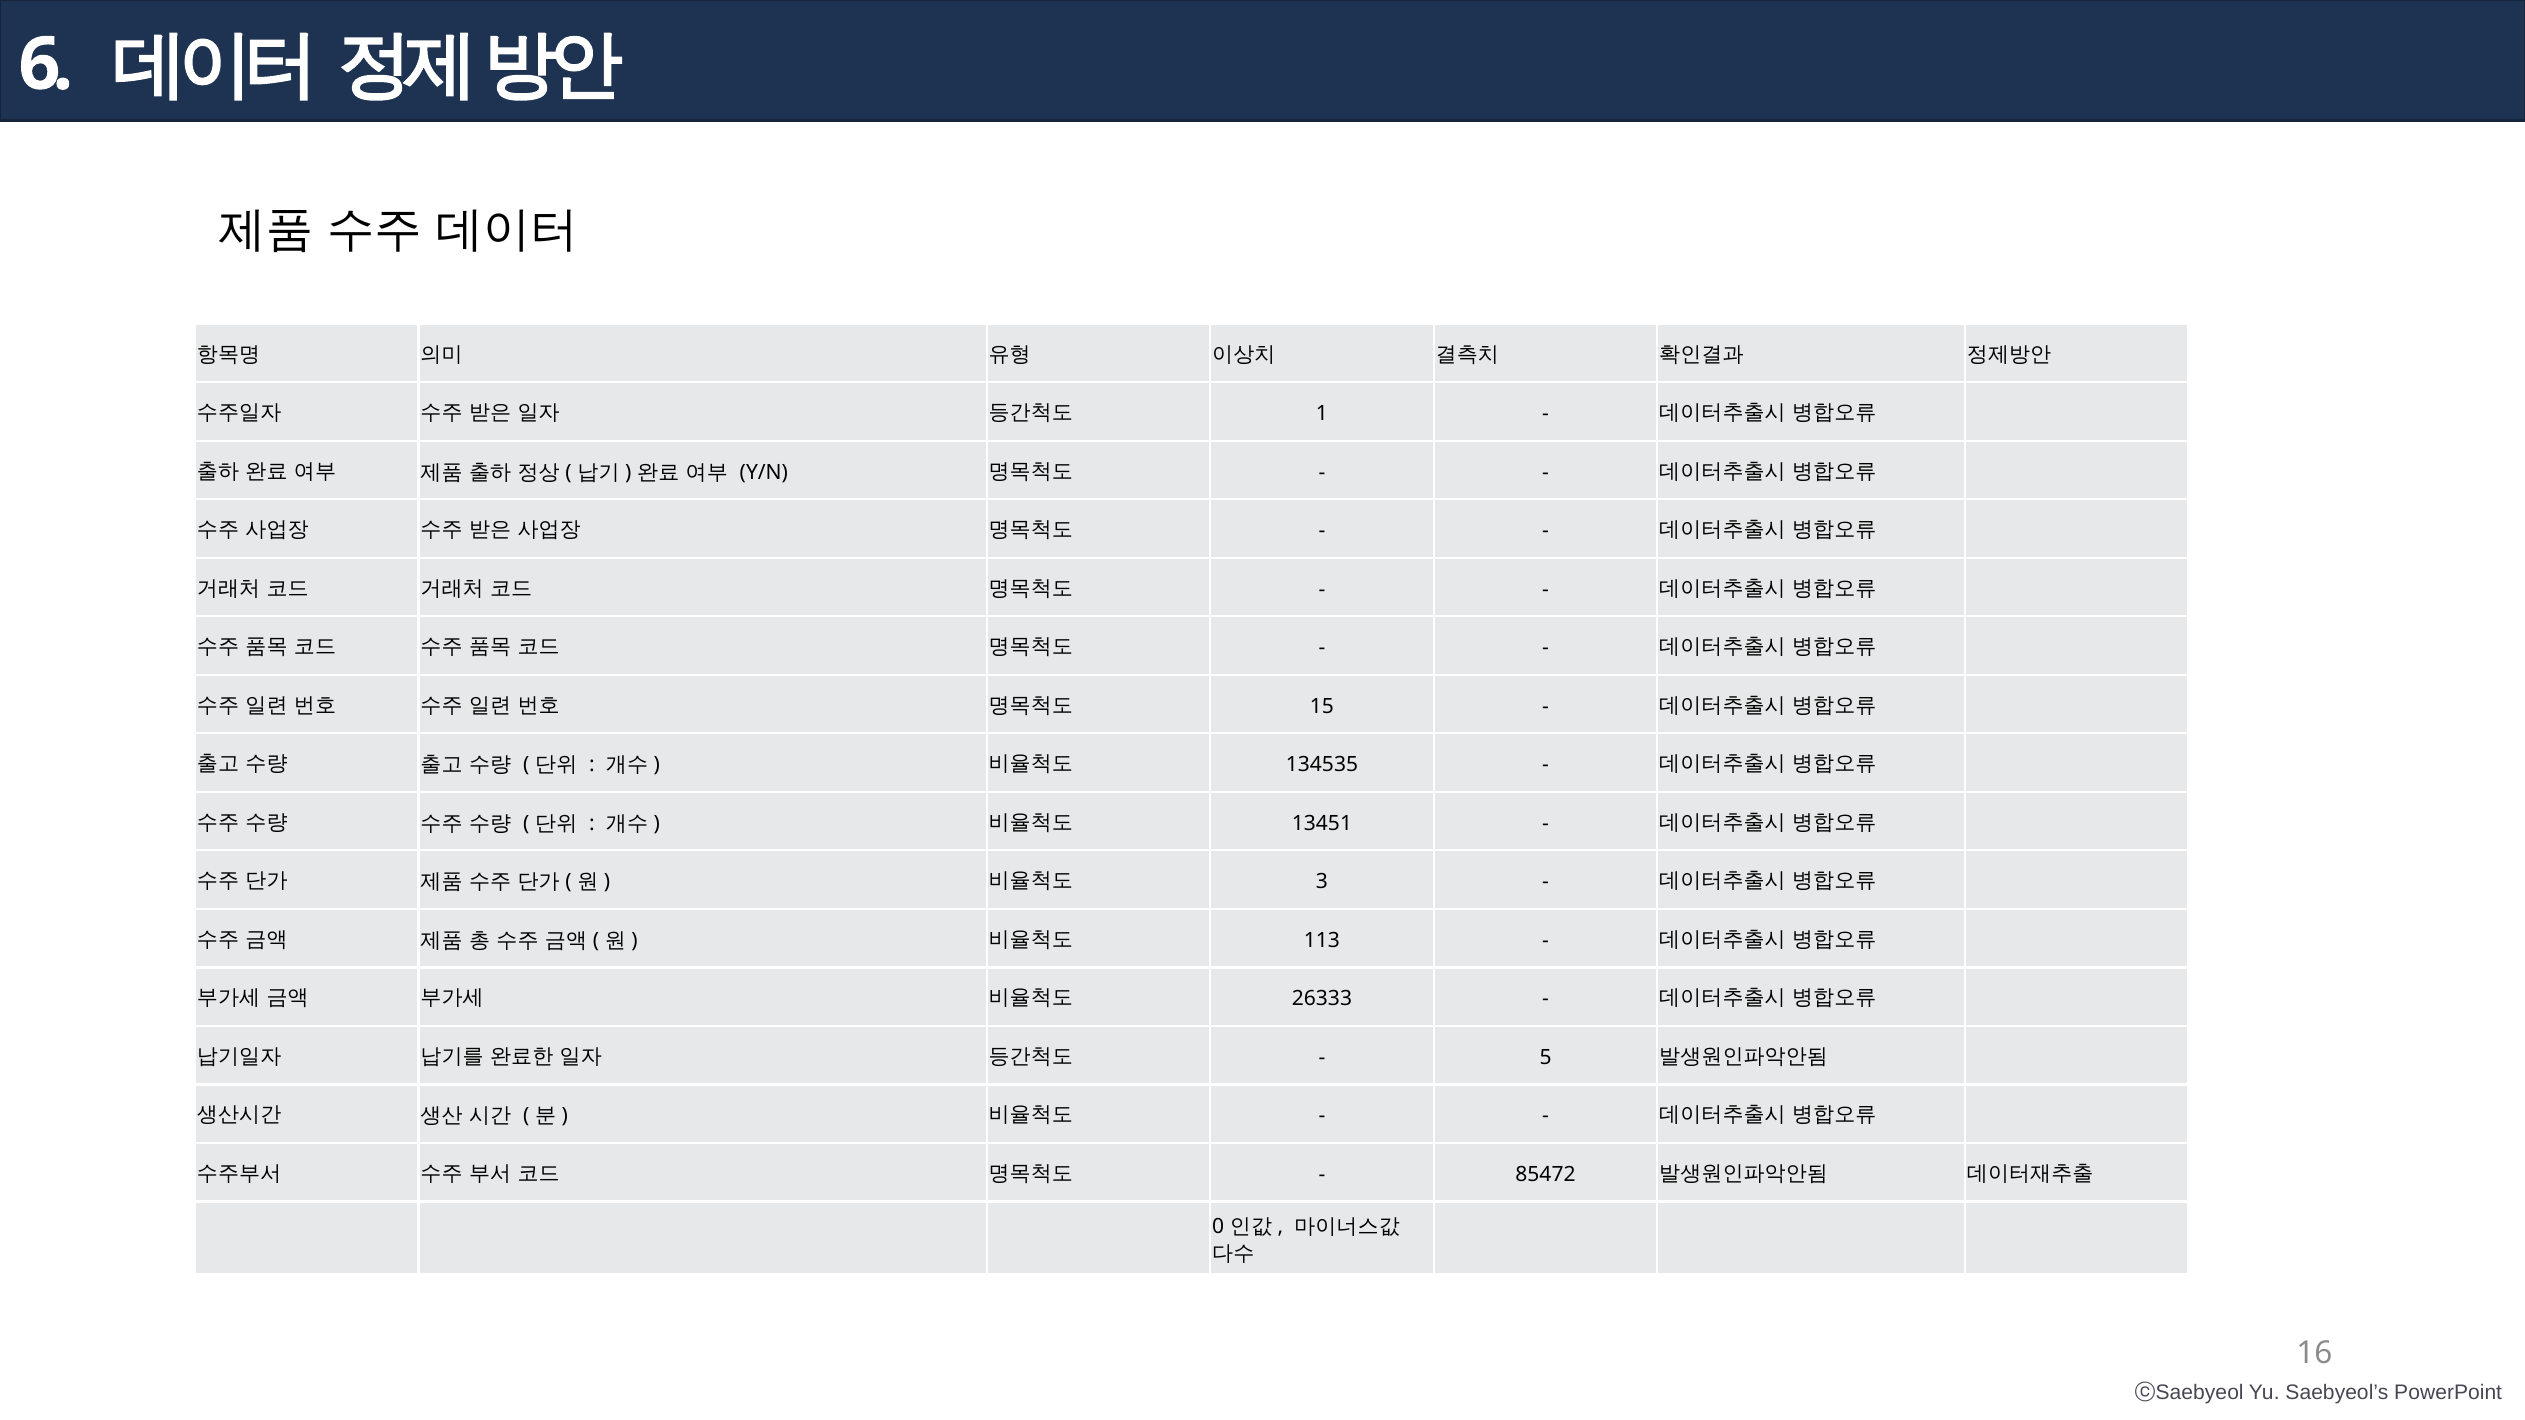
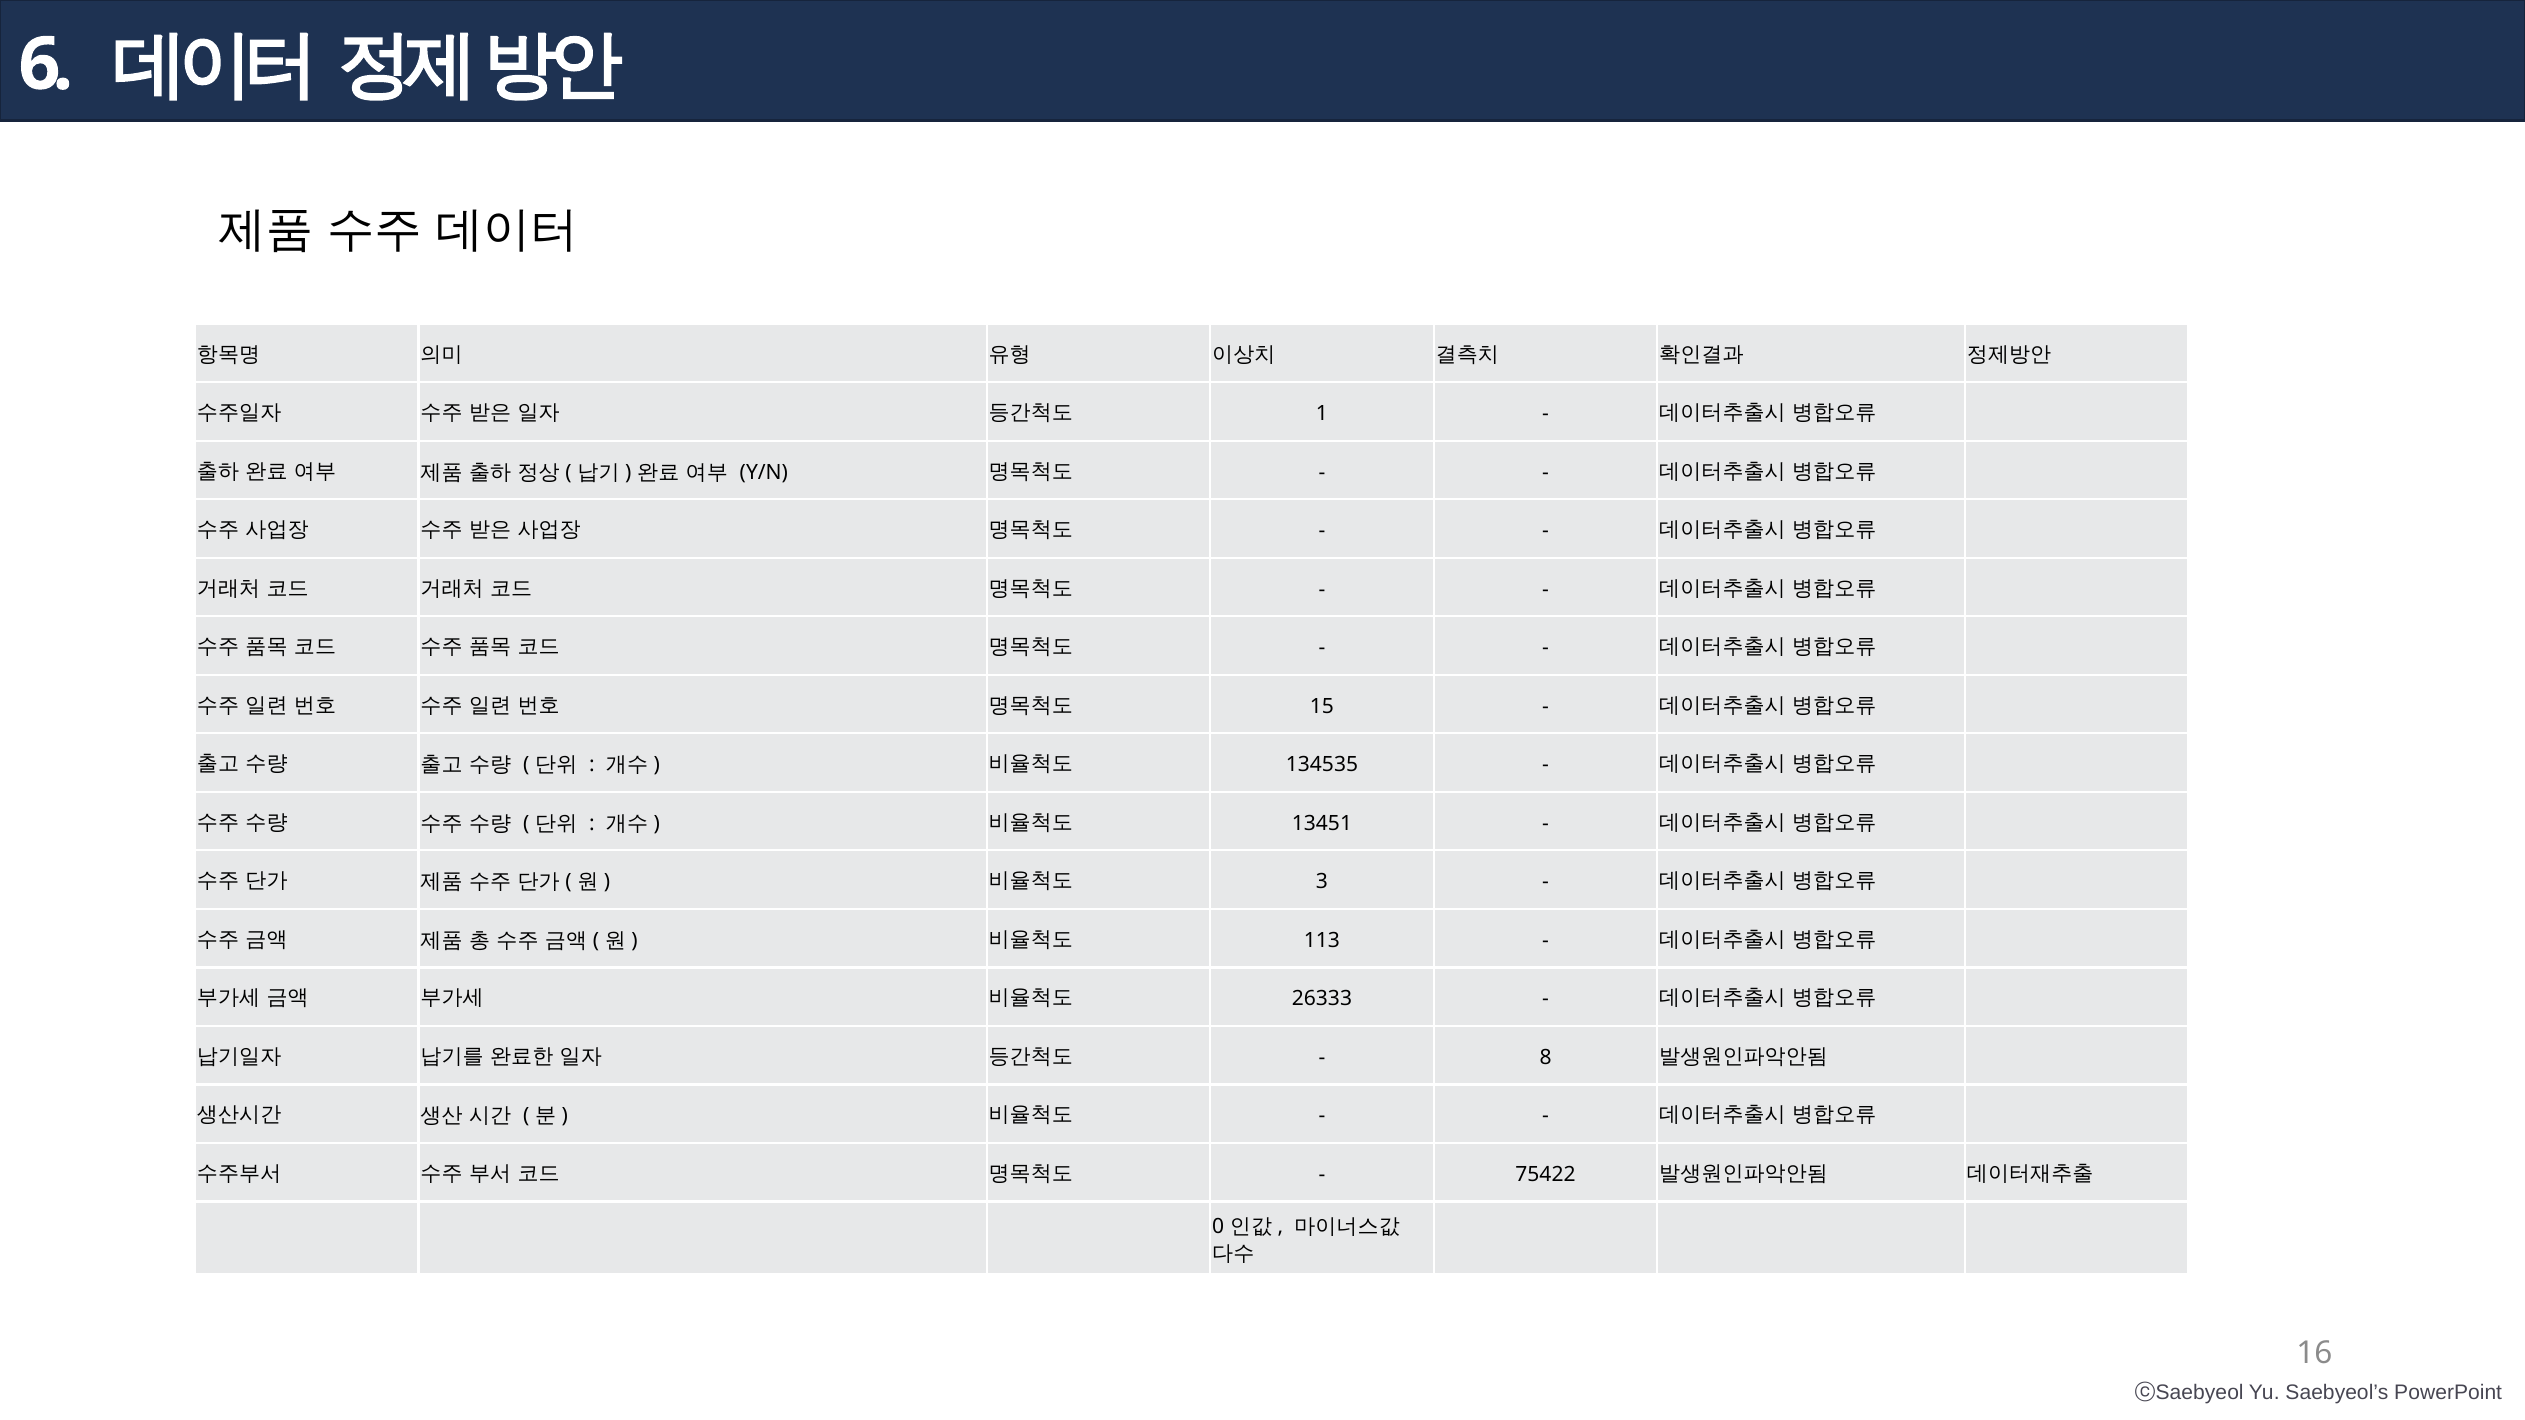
5: 5 -> 8 (1546, 1058)
85472: 85472 -> 75422 (1545, 1175)
